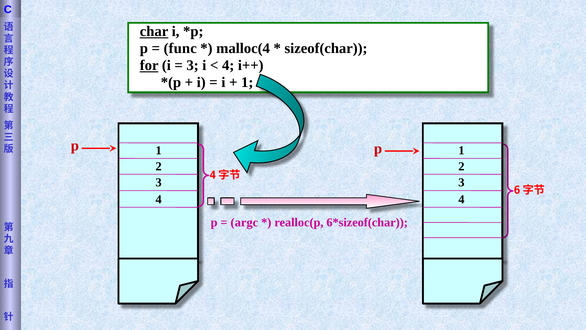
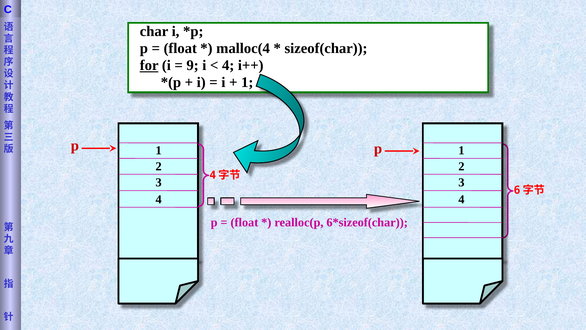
char underline: present -> none (154, 31)
func: func -> float (180, 48)
3: 3 -> 9 (193, 65)
argc: argc -> float (244, 222)
